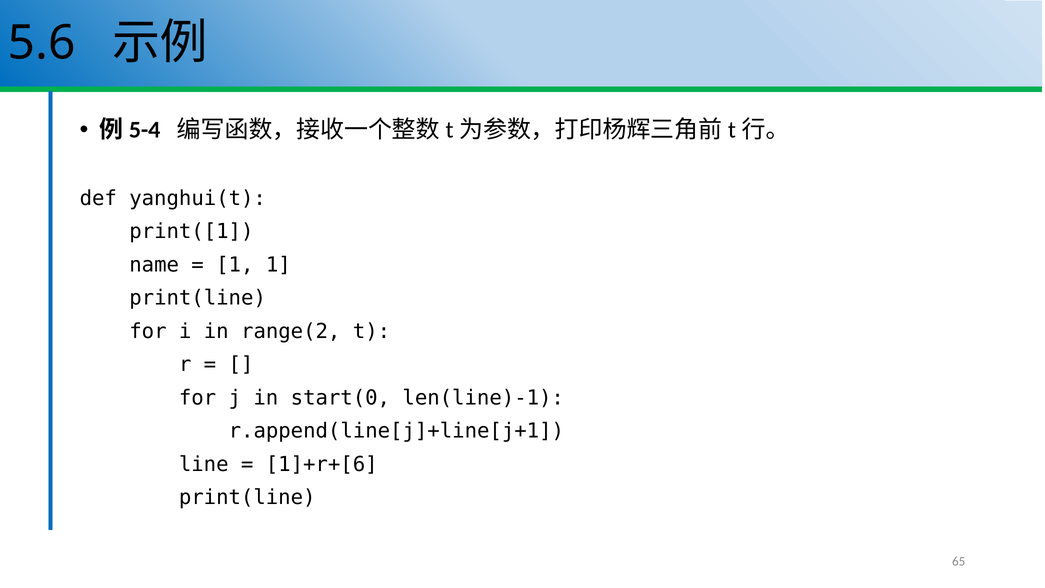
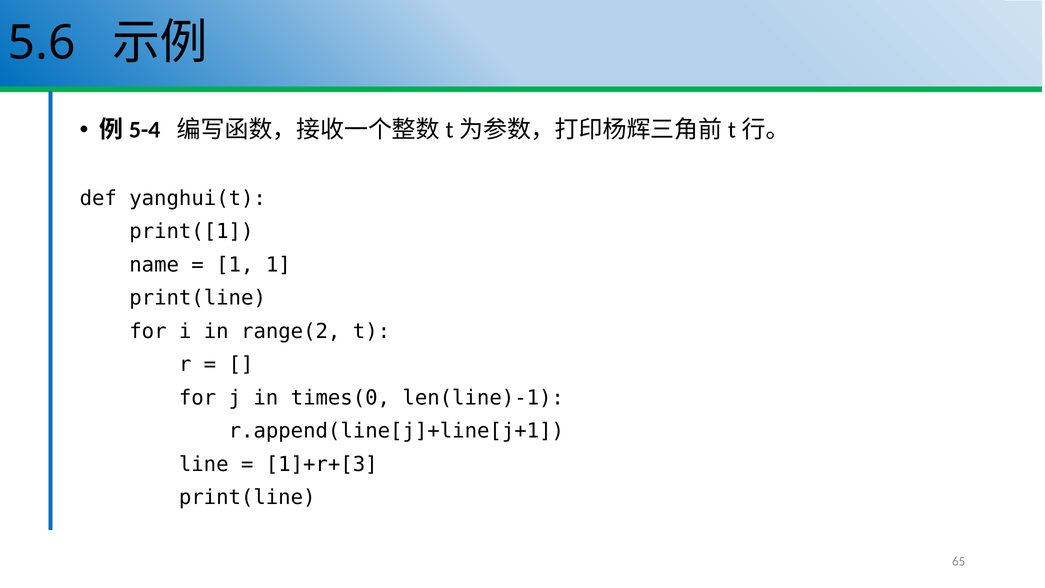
start(0: start(0 -> times(0 (340, 398)
1]+r+[6: 1]+r+[6 -> 1]+r+[3 (322, 464)
